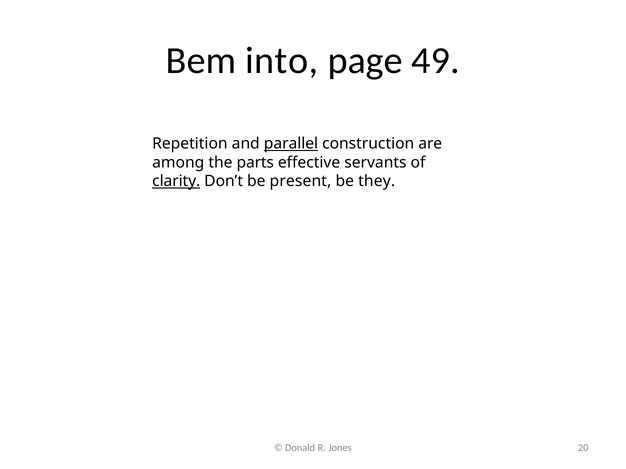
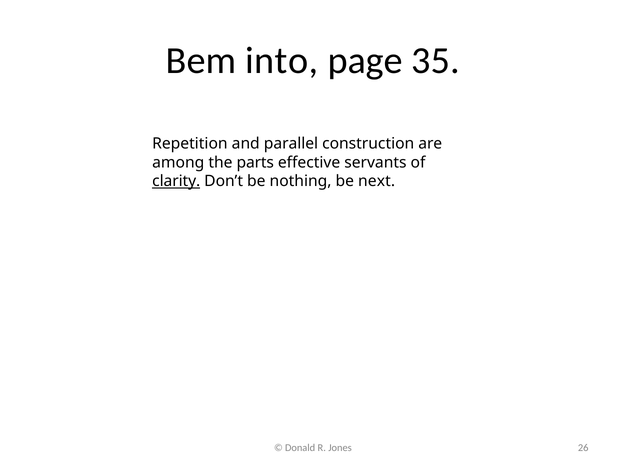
49: 49 -> 35 (435, 61)
parallel underline: present -> none (291, 144)
present: present -> nothing (301, 182)
they: they -> next (377, 182)
20: 20 -> 26 (583, 448)
